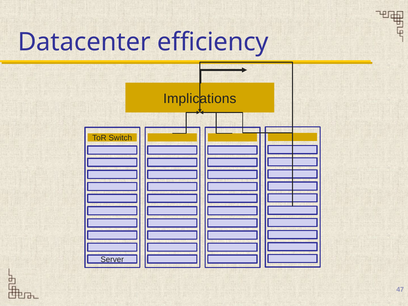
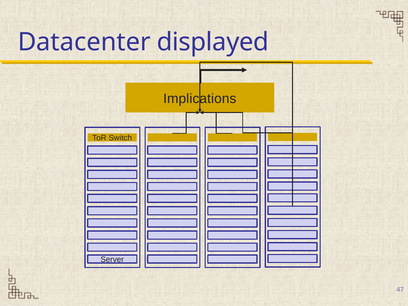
efficiency: efficiency -> displayed (213, 42)
